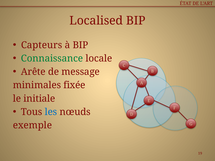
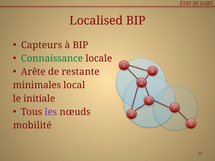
message: message -> restante (81, 72)
fixée: fixée -> local (74, 85)
les colour: blue -> purple (51, 112)
exemple: exemple -> mobilité (32, 125)
